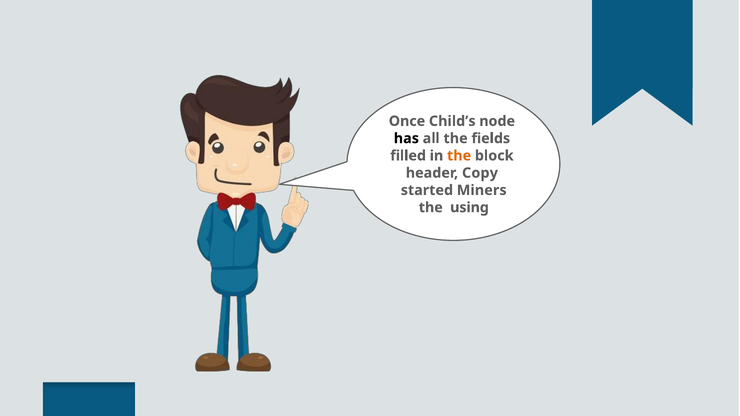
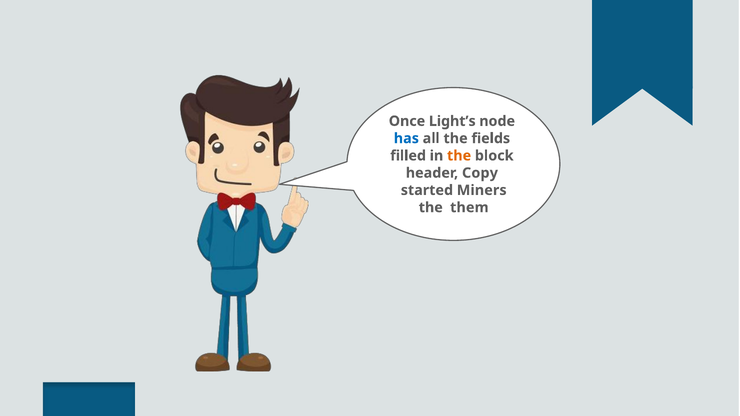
Child’s: Child’s -> Light’s (452, 121)
has colour: black -> blue (406, 139)
using: using -> them (469, 208)
